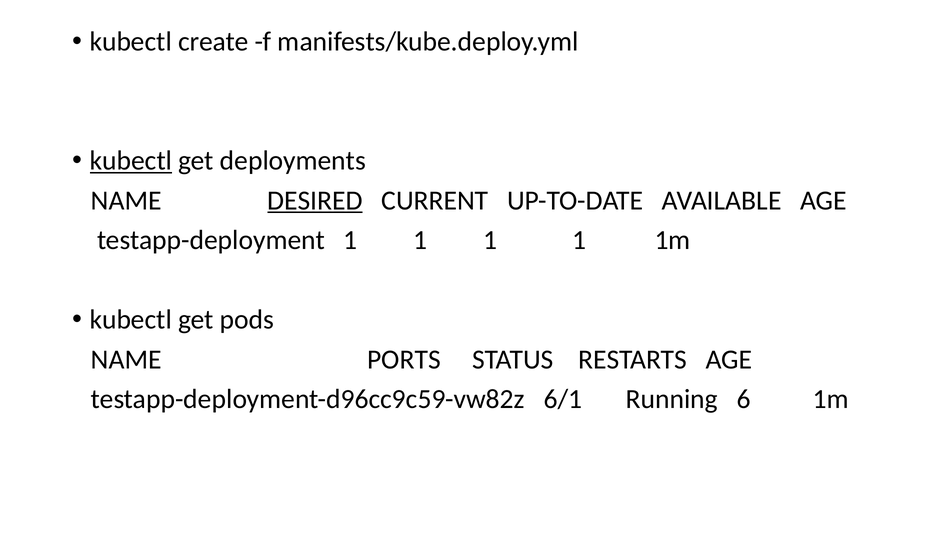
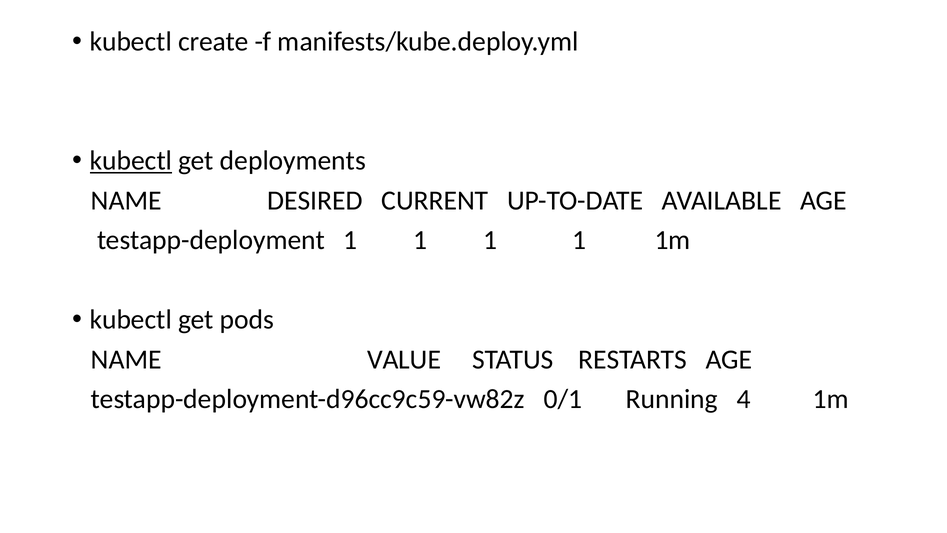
DESIRED underline: present -> none (315, 200)
PORTS: PORTS -> VALUE (404, 359)
6/1: 6/1 -> 0/1 (563, 399)
6: 6 -> 4 (744, 399)
